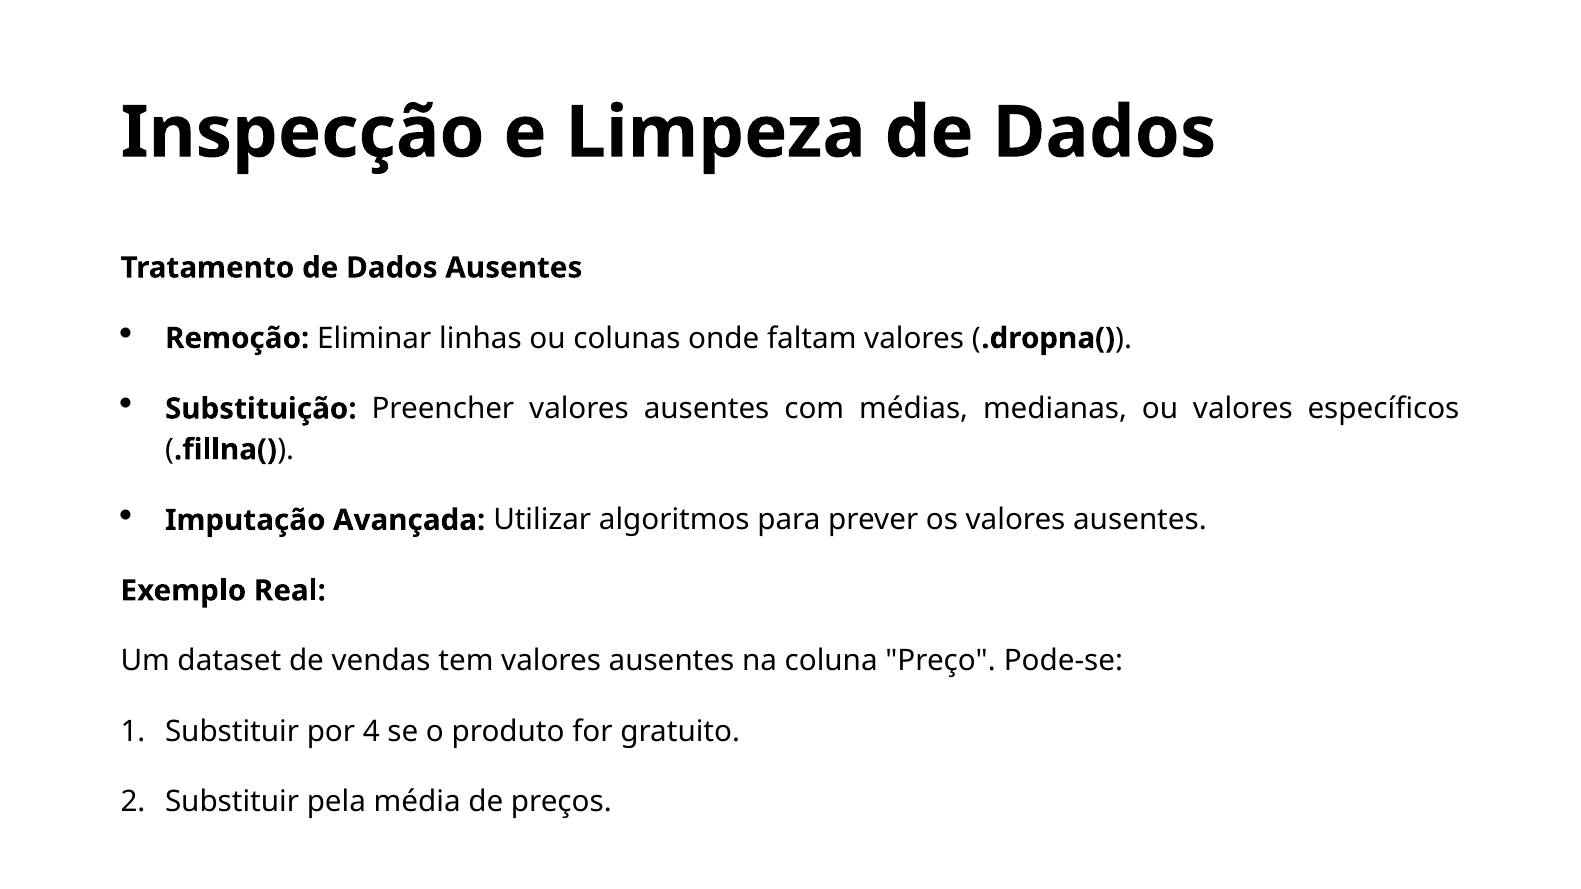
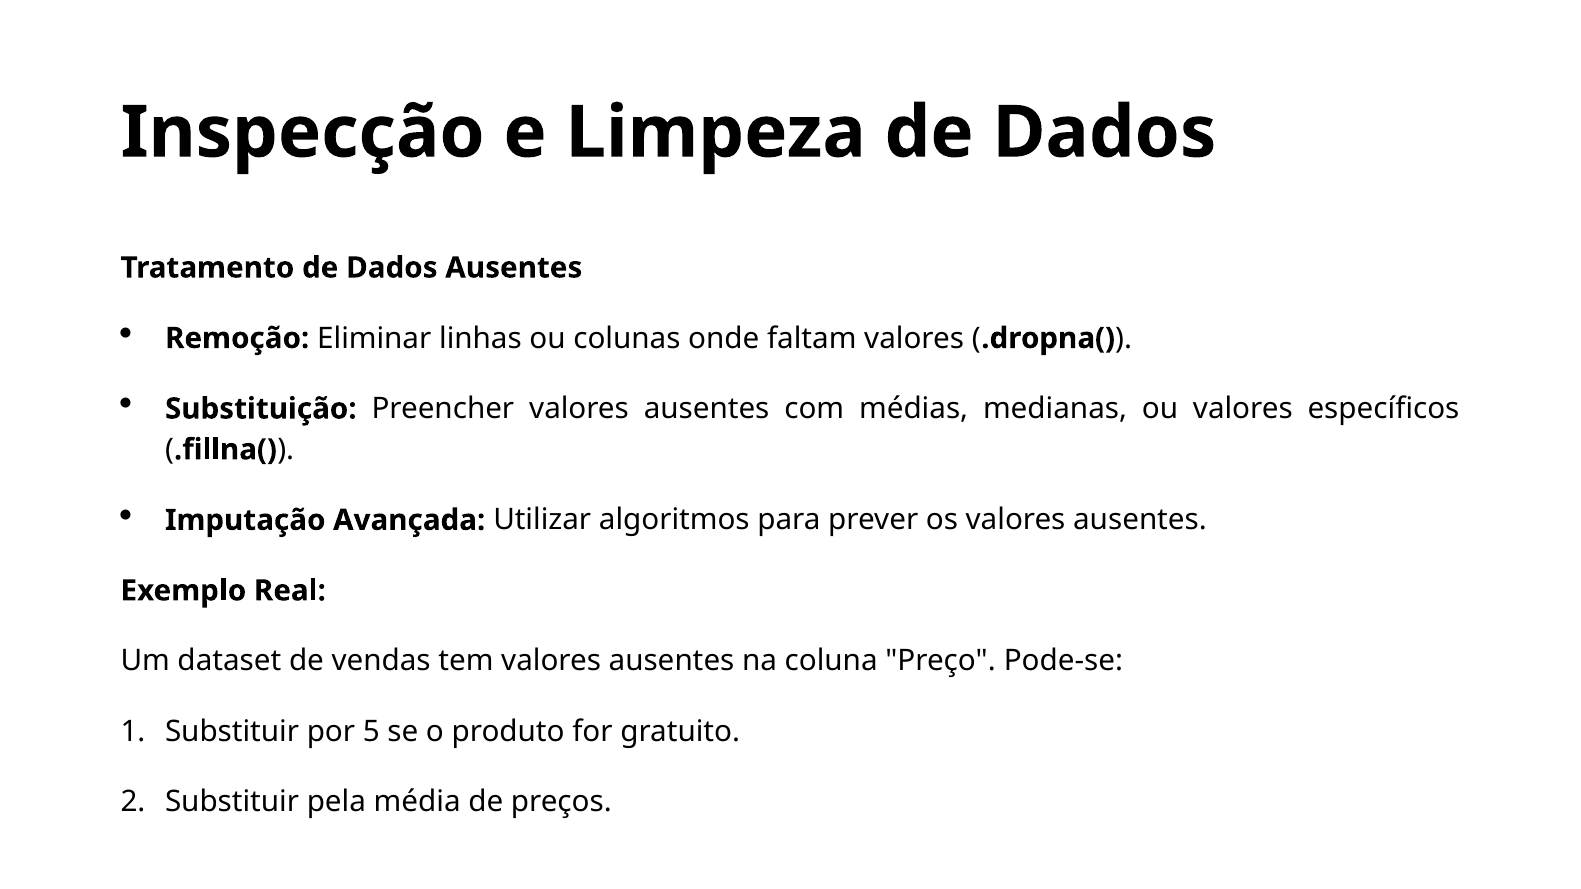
4: 4 -> 5 (371, 732)
